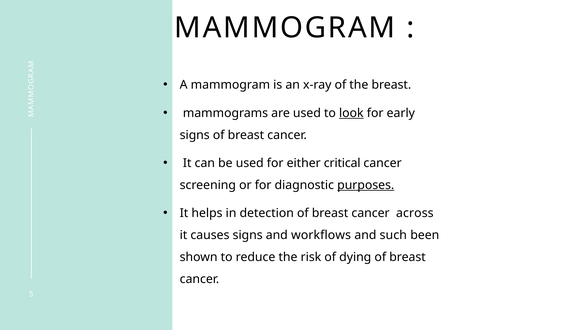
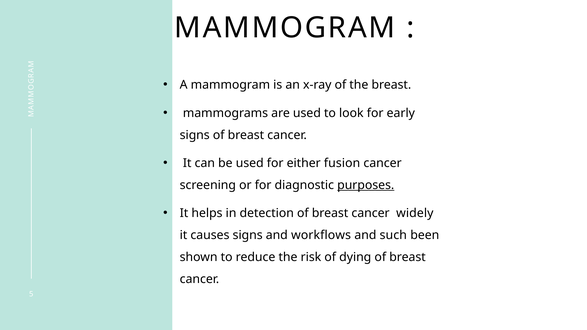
look underline: present -> none (351, 113)
critical: critical -> fusion (342, 163)
across: across -> widely (415, 213)
